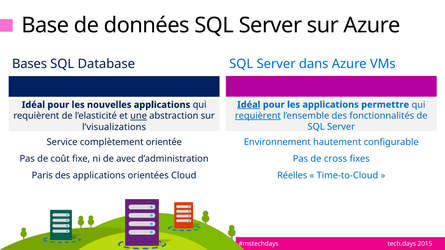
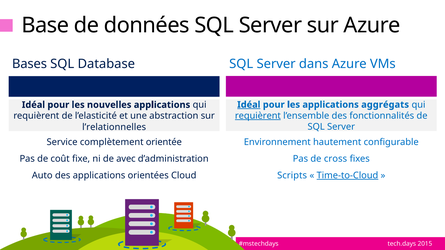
permettre: permettre -> aggrégats (385, 105)
une underline: present -> none (139, 116)
l’visualizations: l’visualizations -> l’relationnelles (114, 127)
Réelles: Réelles -> Scripts (292, 176)
Time-to-Cloud underline: none -> present (347, 176)
Paris: Paris -> Auto (42, 176)
